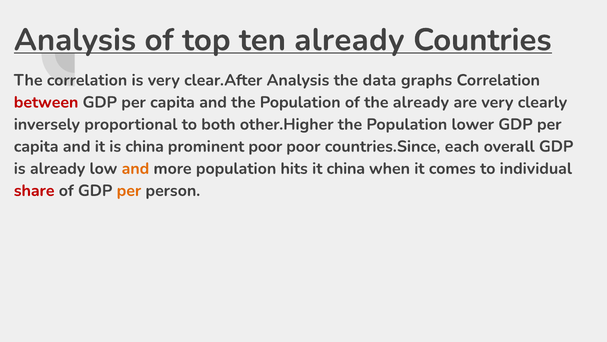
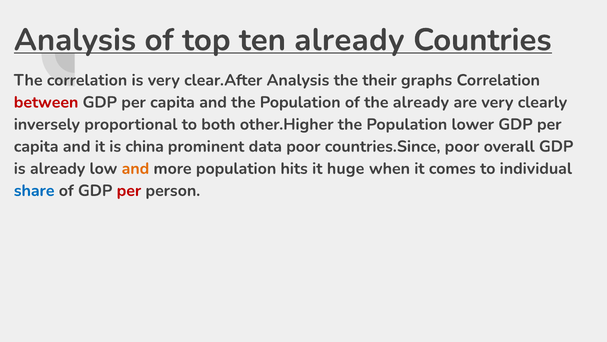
data: data -> their (380, 80)
prominent poor: poor -> data (265, 146)
countries.Since each: each -> poor (462, 146)
it china: china -> huge (346, 168)
share colour: red -> blue (34, 190)
per colour: orange -> red (129, 190)
